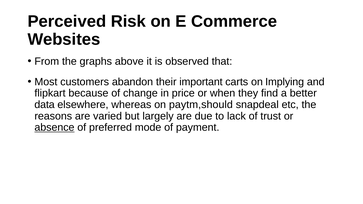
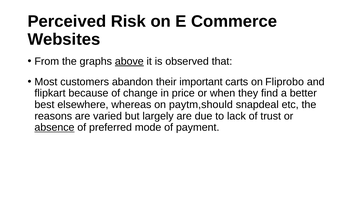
above underline: none -> present (129, 61)
Implying: Implying -> Fliprobo (285, 82)
data: data -> best (44, 105)
